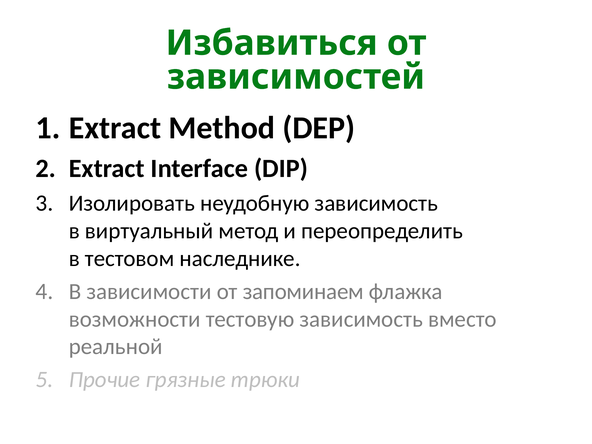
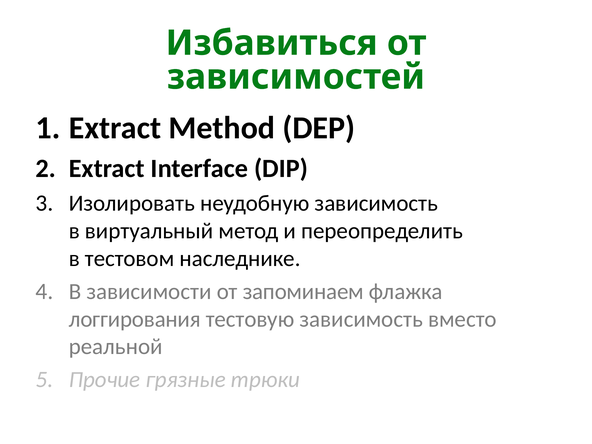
возможности: возможности -> логгирования (135, 319)
